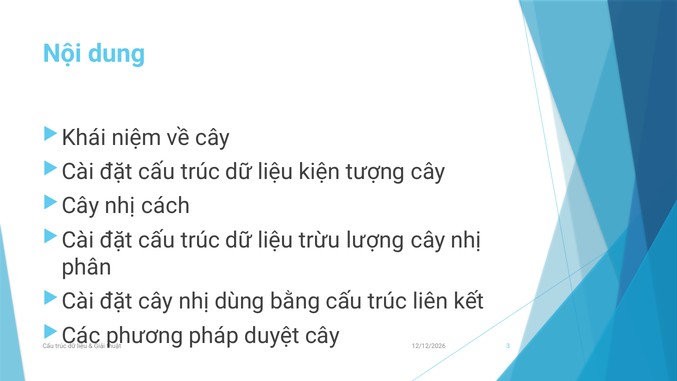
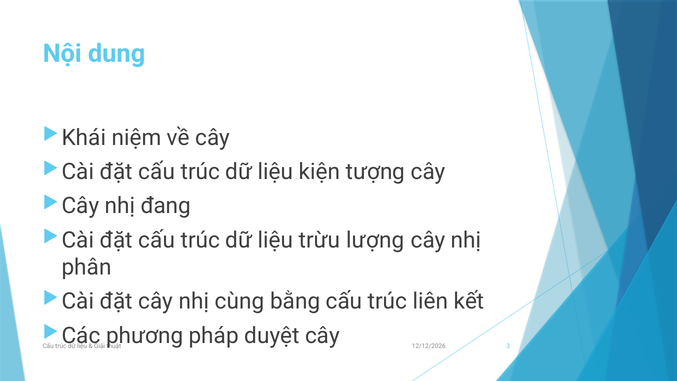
cách: cách -> đang (166, 206)
dùng: dùng -> cùng (240, 301)
